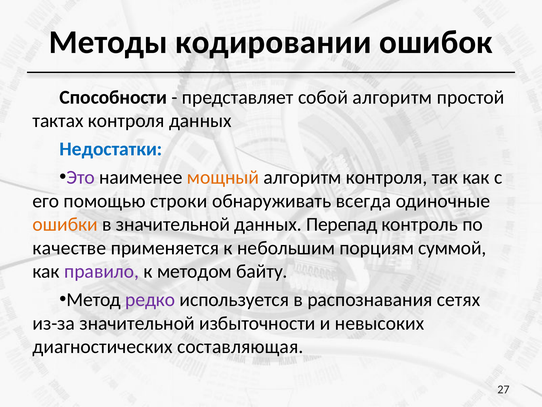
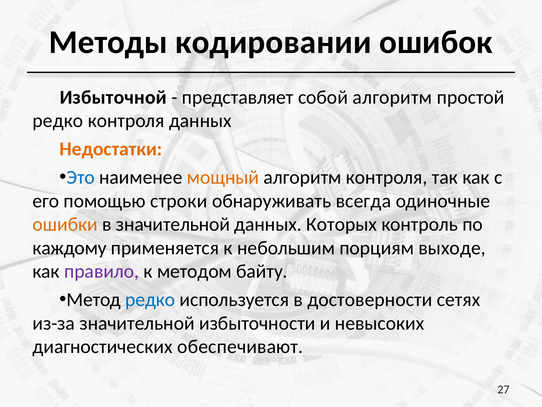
Способности: Способности -> Избыточной (113, 97)
тактах: тактах -> редко (58, 121)
Недостатки colour: blue -> orange (111, 149)
Это colour: purple -> blue (81, 177)
Перепад: Перепад -> Которых (342, 224)
качестве: качестве -> каждому (70, 248)
суммой: суммой -> выходе (452, 248)
редко colour: purple -> blue (150, 299)
распознавания: распознавания -> достоверности (370, 299)
составляющая: составляющая -> обеспечивают (240, 346)
